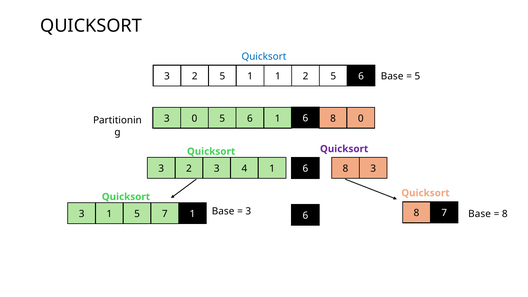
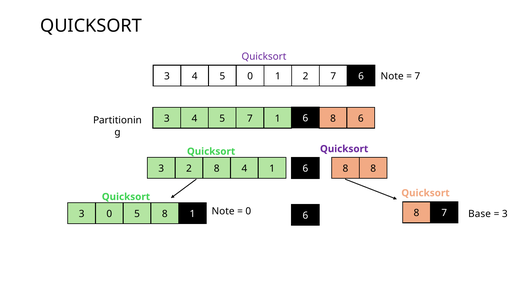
Quicksort colour: blue -> purple (264, 57)
Base: Base -> Note (392, 76)
5: 5 -> 7 (417, 76)
2: 2 -> 4 (195, 76)
5 1: 1 -> 0 (250, 76)
1 2 5: 5 -> 7 (333, 76)
0: 0 -> 4 (194, 118)
6: 6 -> 7 (250, 118)
1 0: 0 -> 6 (361, 118)
2 3: 3 -> 8 (217, 169)
1 3: 3 -> 8 (373, 169)
8: 8 -> 3 (505, 214)
3 1: 1 -> 0 (109, 214)
5 7: 7 -> 8 (165, 214)
1 Base: Base -> Note (223, 211)
3: 3 -> 0 (248, 211)
